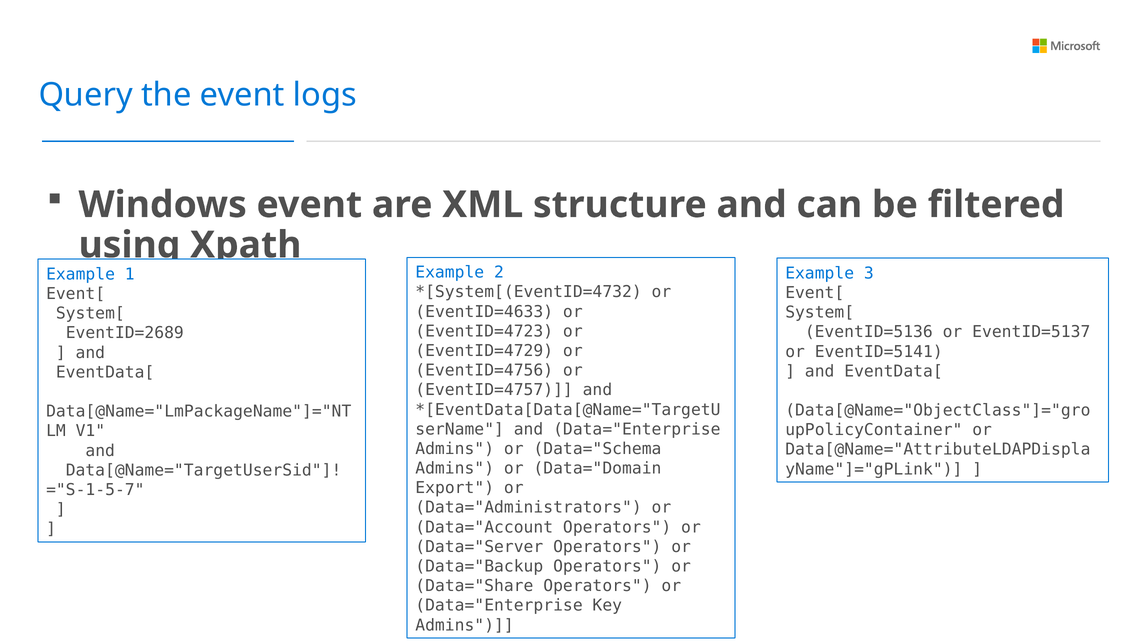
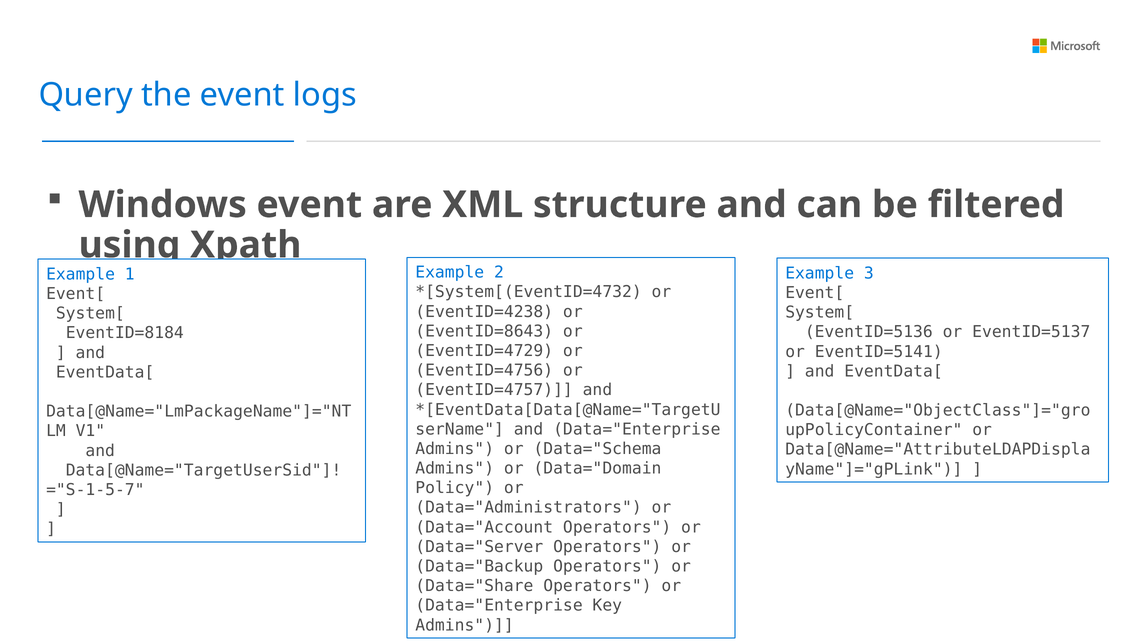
EventID=4633: EventID=4633 -> EventID=4238 (484, 312)
EventID=4723: EventID=4723 -> EventID=8643 (484, 331)
EventID=2689: EventID=2689 -> EventID=8184 (125, 333)
Export: Export -> Policy (455, 488)
